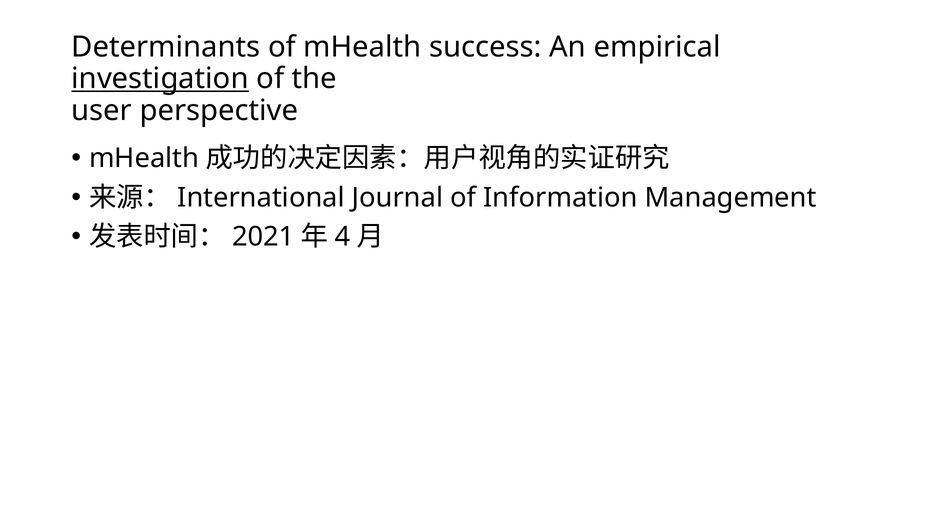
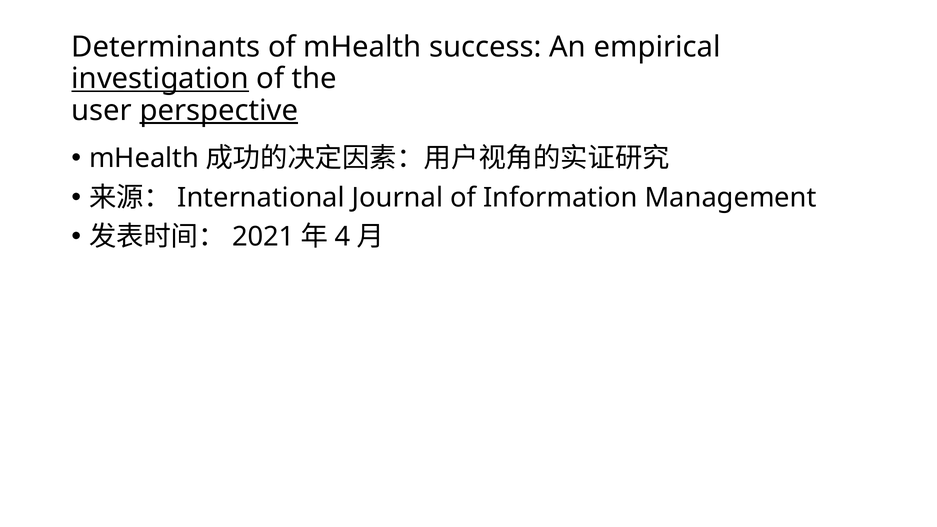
perspective underline: none -> present (219, 110)
